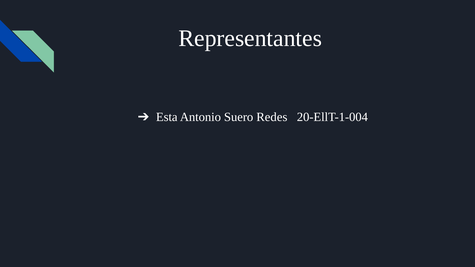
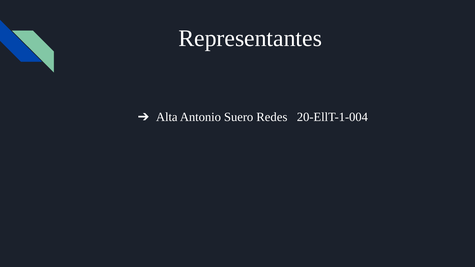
Esta: Esta -> Alta (167, 117)
